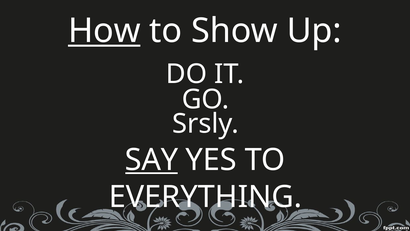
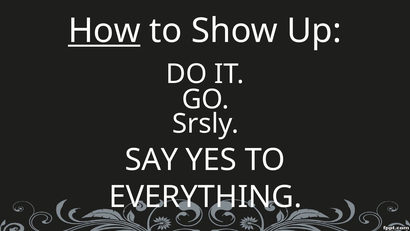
SAY underline: present -> none (152, 160)
